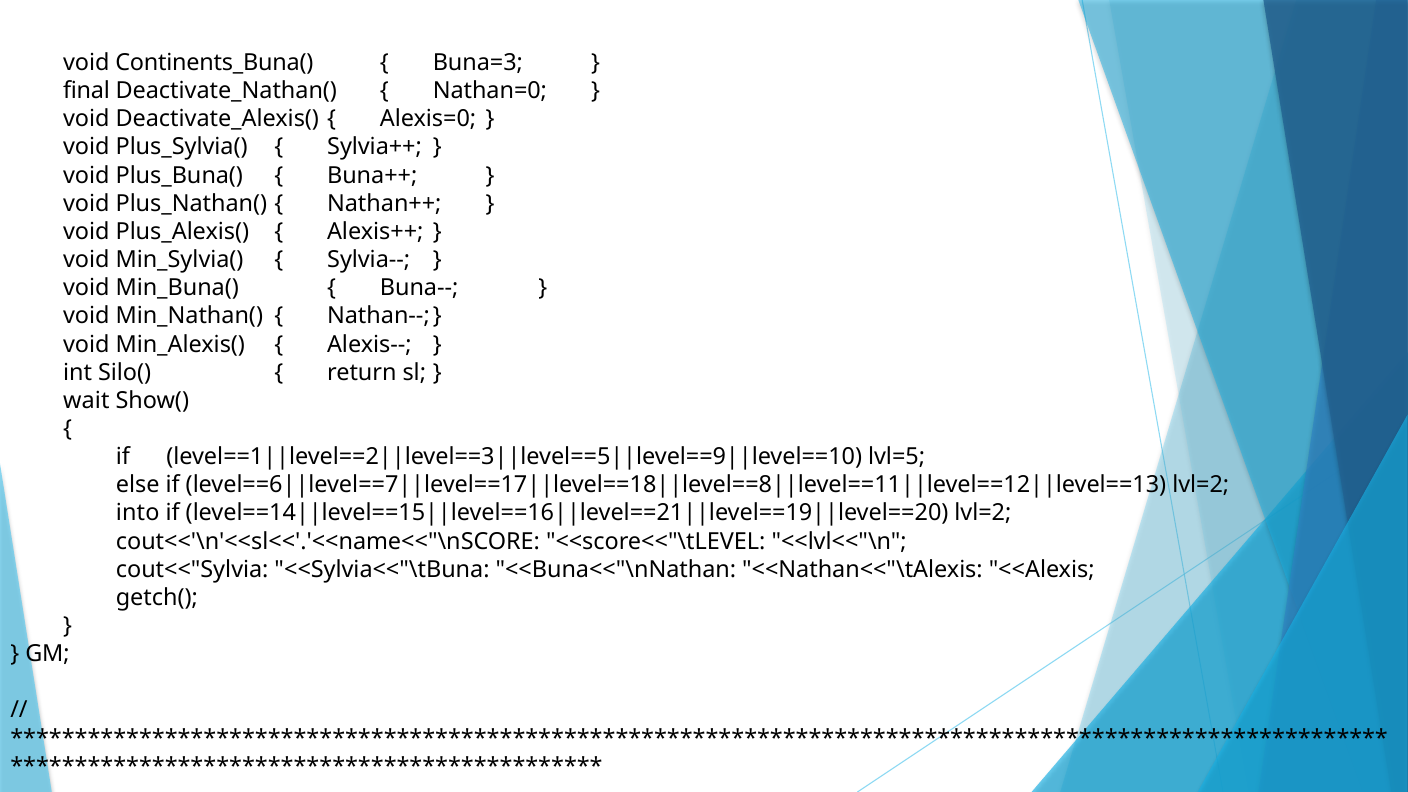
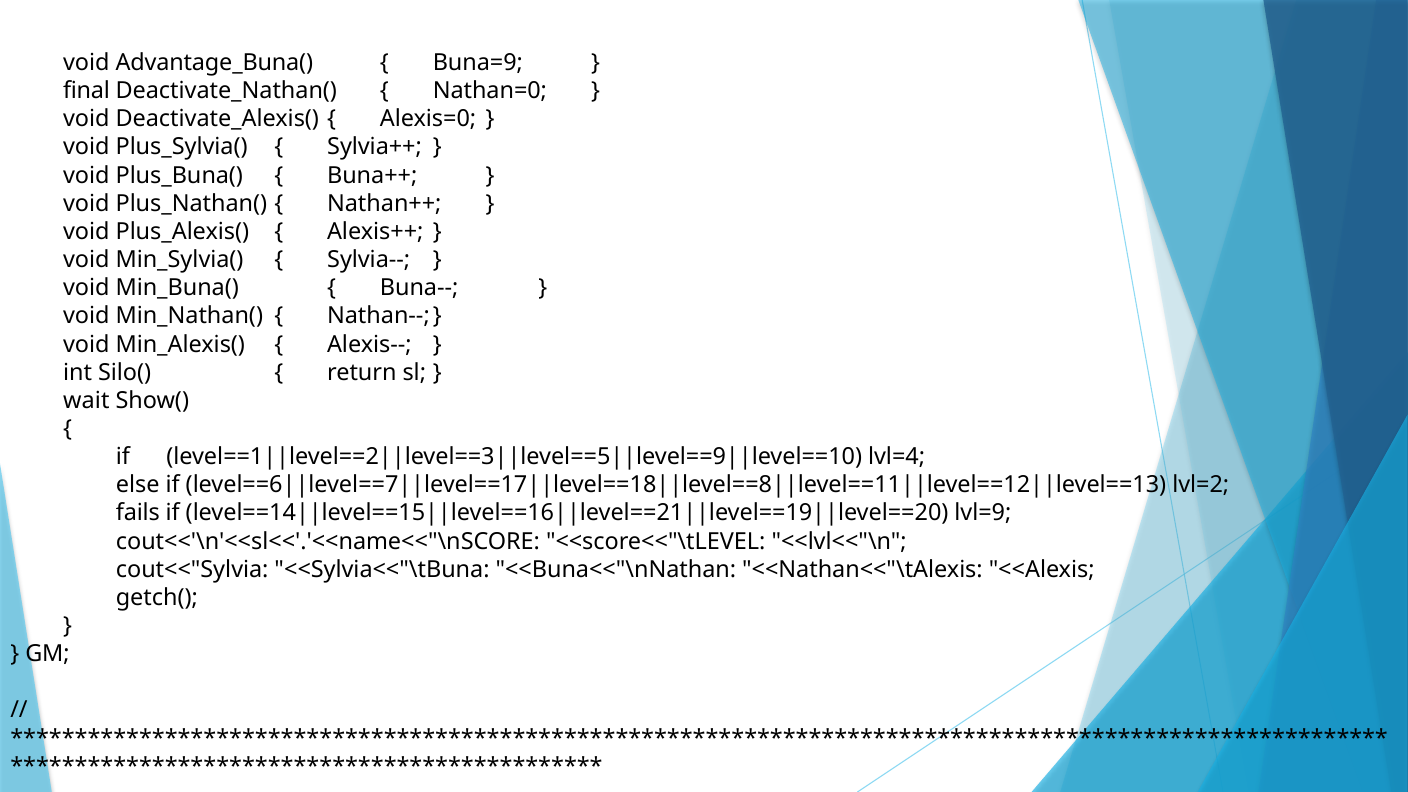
Continents_Buna(: Continents_Buna( -> Advantage_Buna( (214, 63)
Buna=3: Buna=3 -> Buna=9 (478, 63)
lvl=5: lvl=5 -> lvl=4 (897, 457)
into: into -> fails (138, 513)
lvl=2: lvl=2 -> lvl=9 (983, 513)
